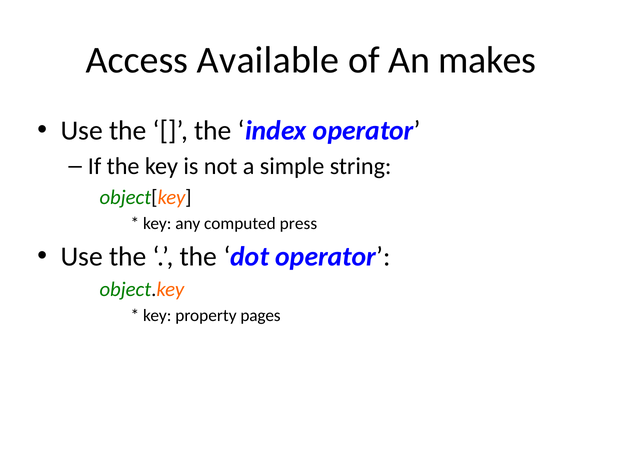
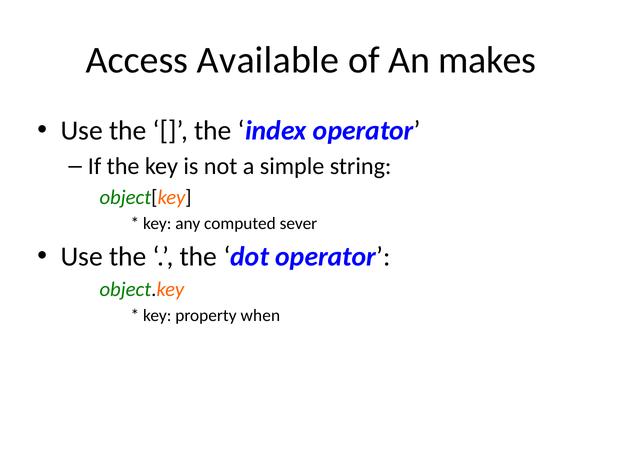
press: press -> sever (298, 223)
pages: pages -> when (260, 315)
